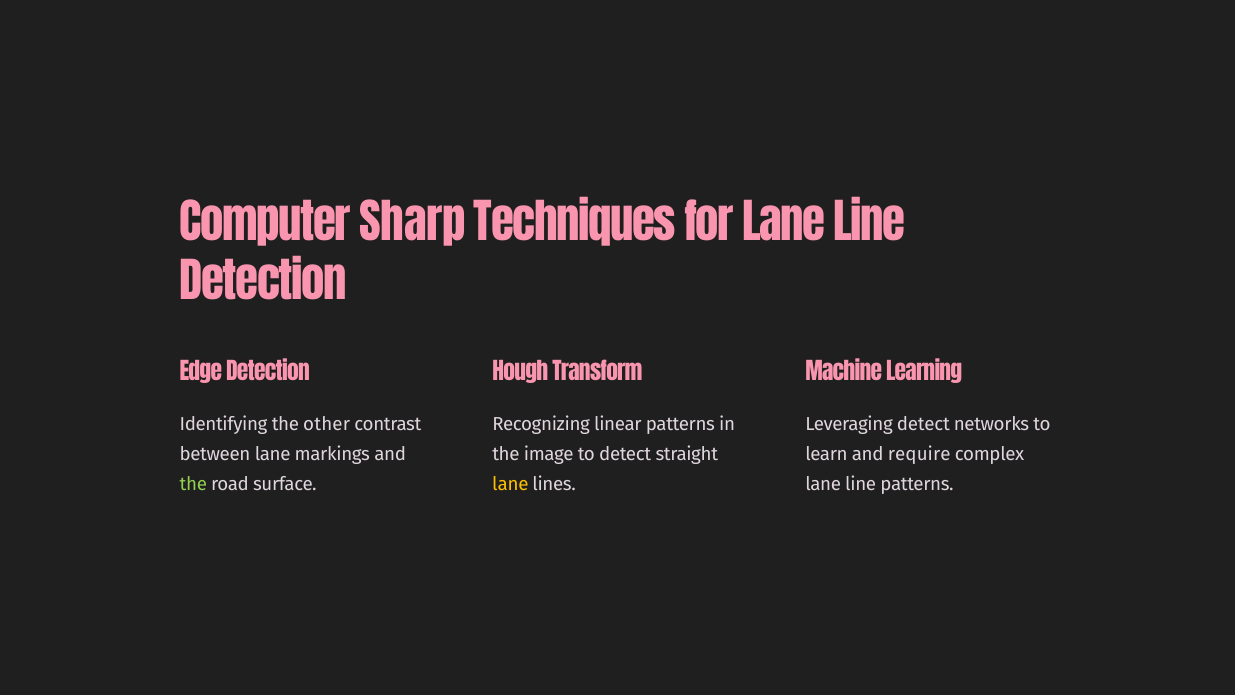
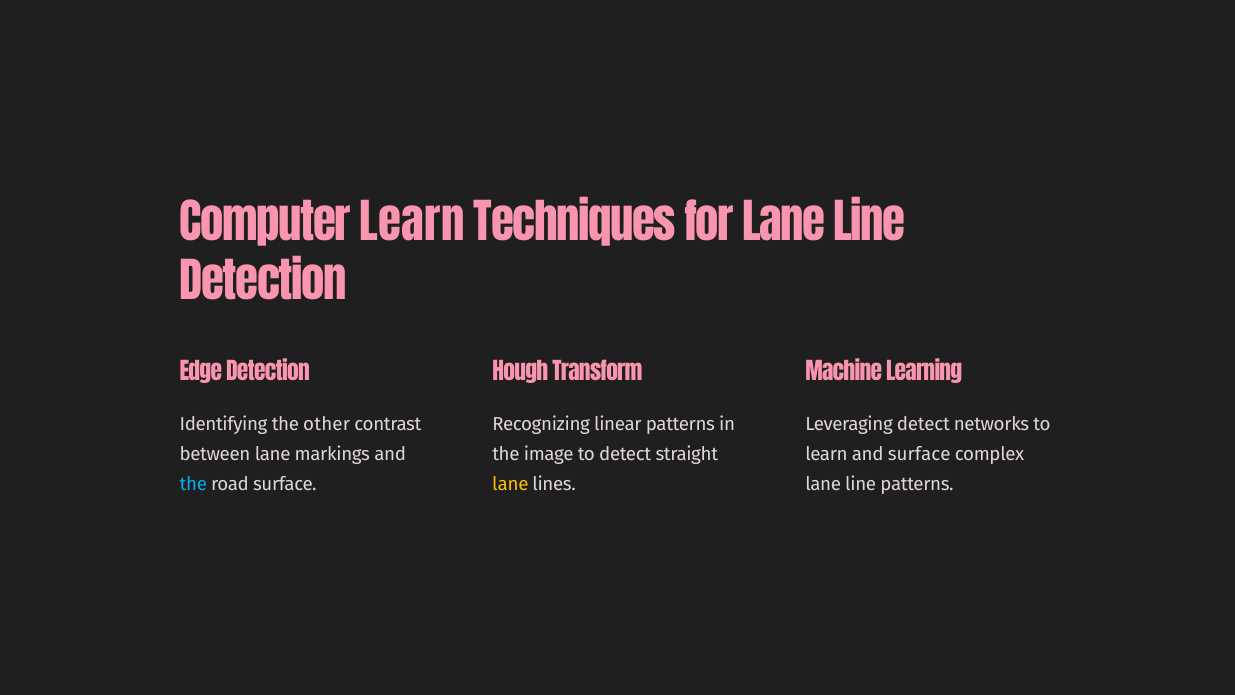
Computer Sharp: Sharp -> Learn (412, 225)
and require: require -> surface (919, 454)
the colour: light green -> light blue (193, 484)
